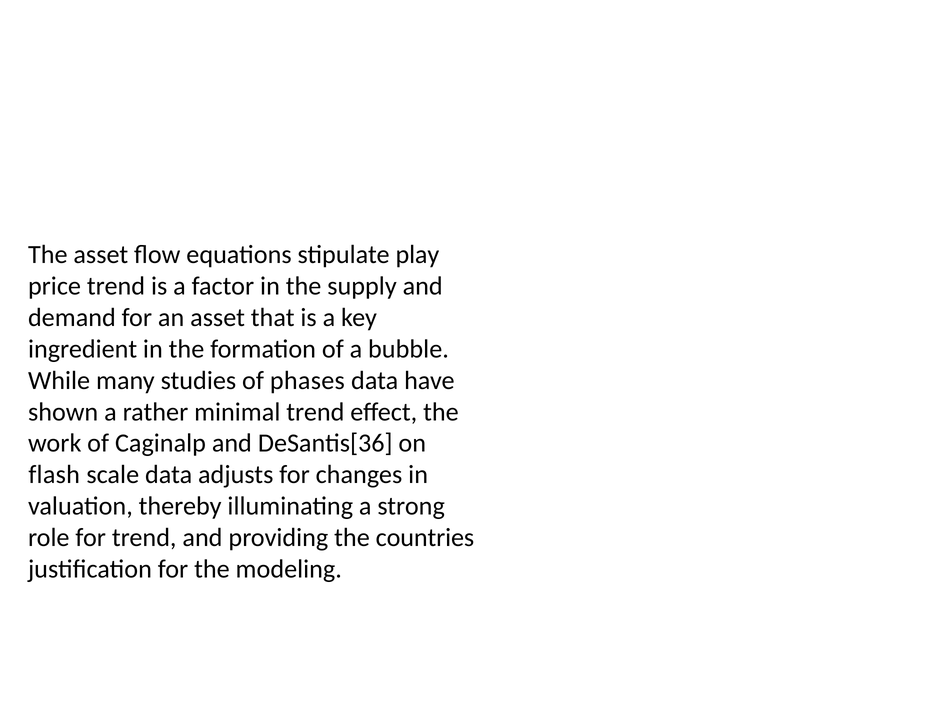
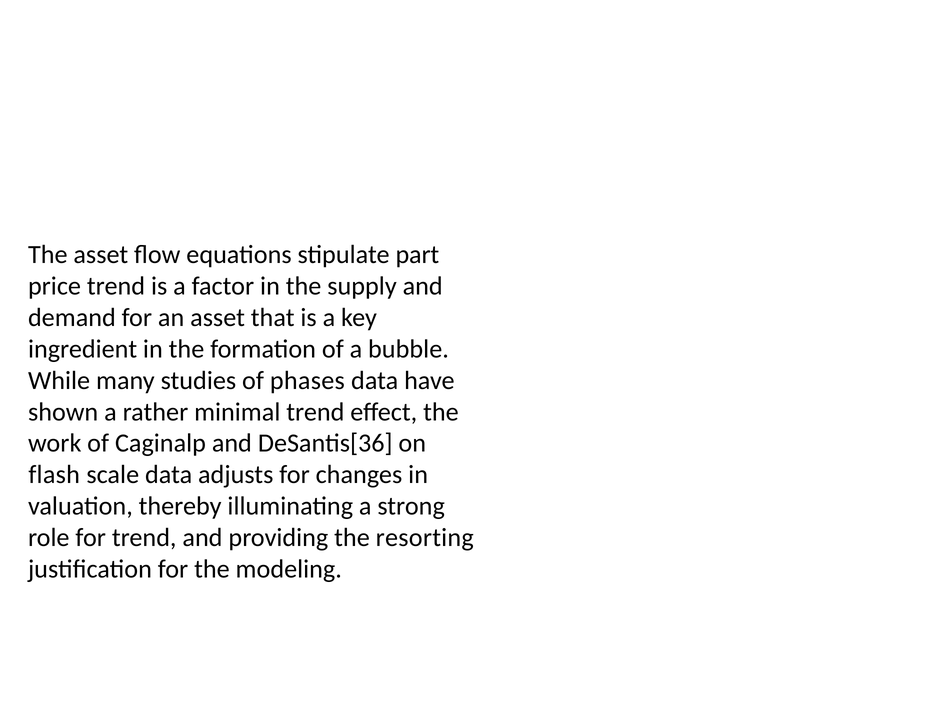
play: play -> part (417, 255)
countries: countries -> resorting (425, 537)
